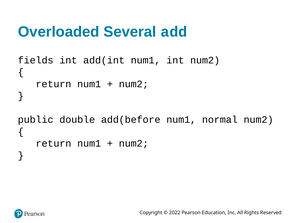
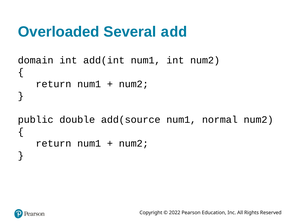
fields: fields -> domain (36, 60)
add(before: add(before -> add(source (131, 120)
